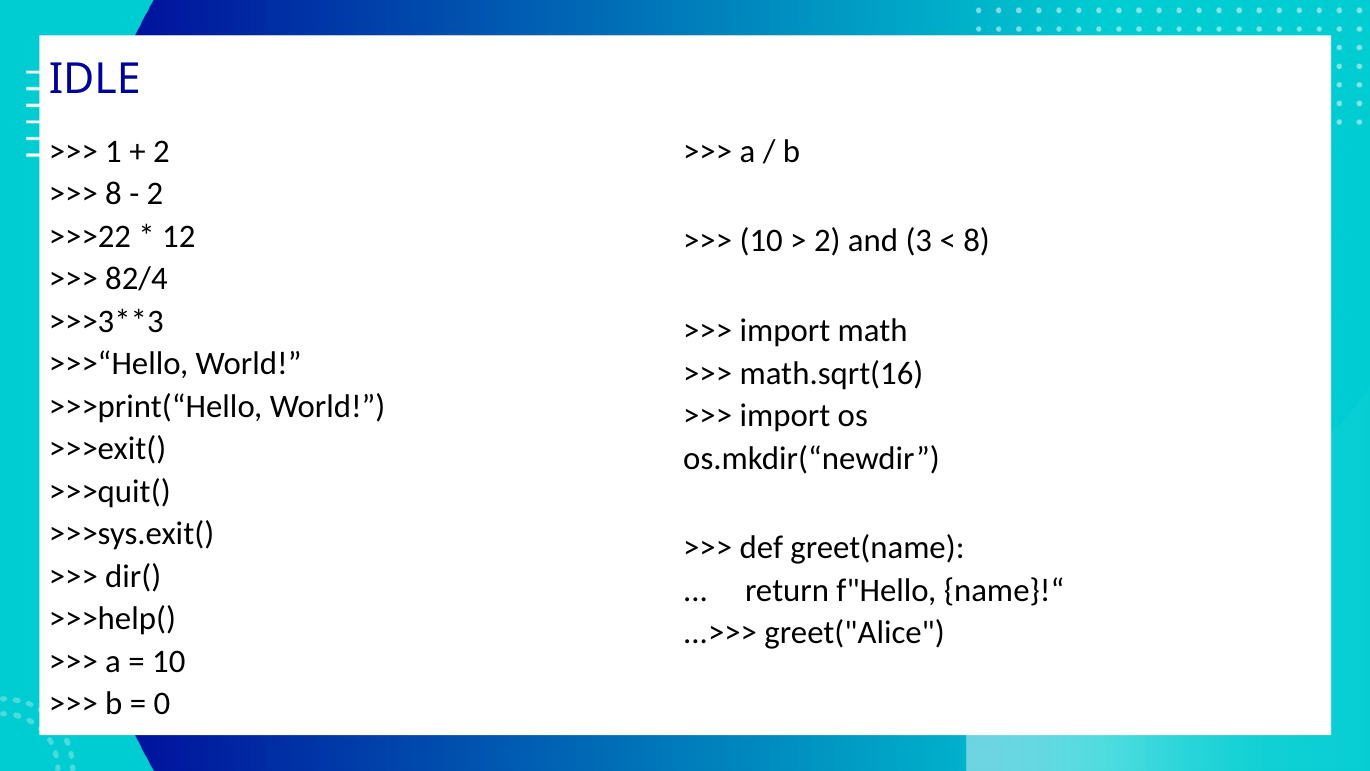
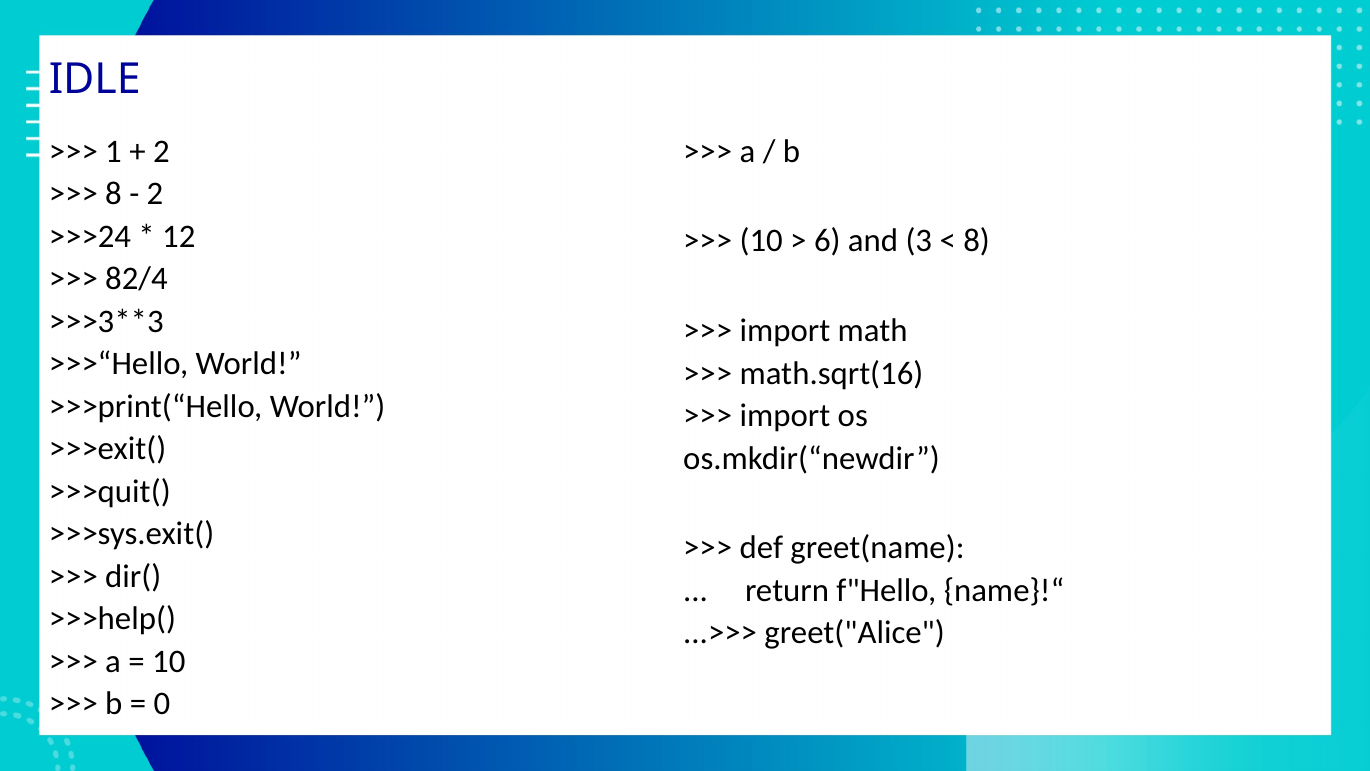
>>>22: >>>22 -> >>>24 (90, 236)
2: 2 -> 6 (827, 241)
